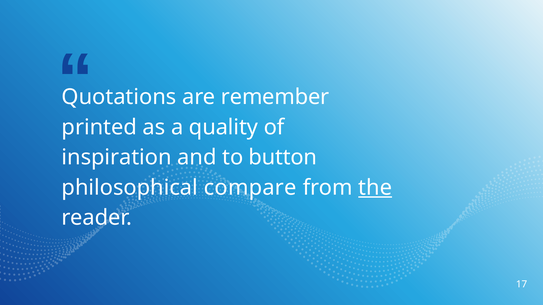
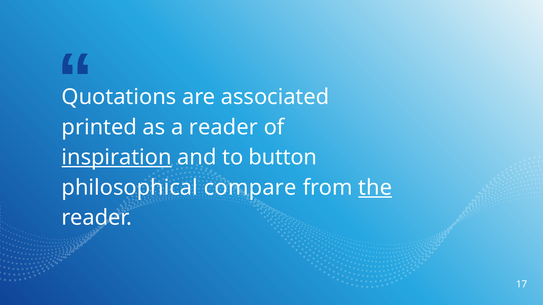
remember: remember -> associated (275, 97)
a quality: quality -> reader (223, 127)
inspiration underline: none -> present (117, 158)
